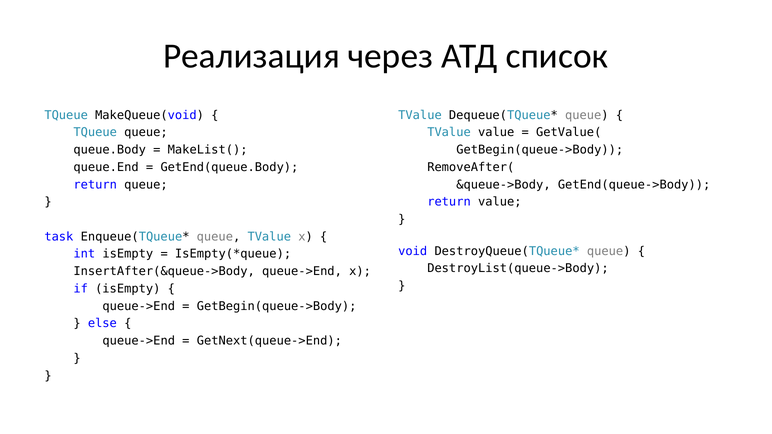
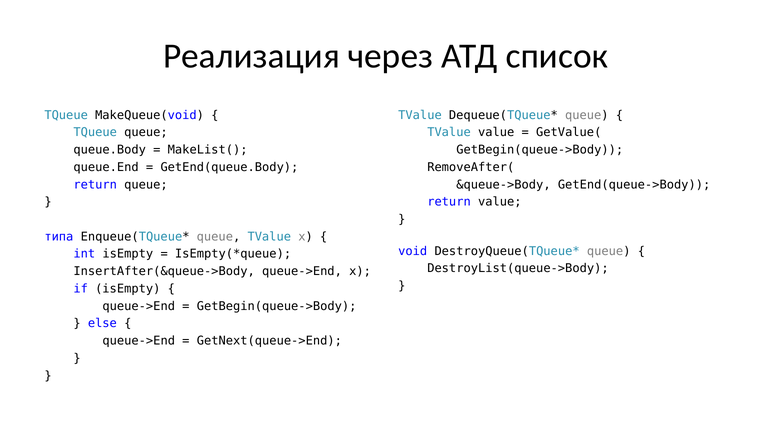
task: task -> типа (59, 237)
